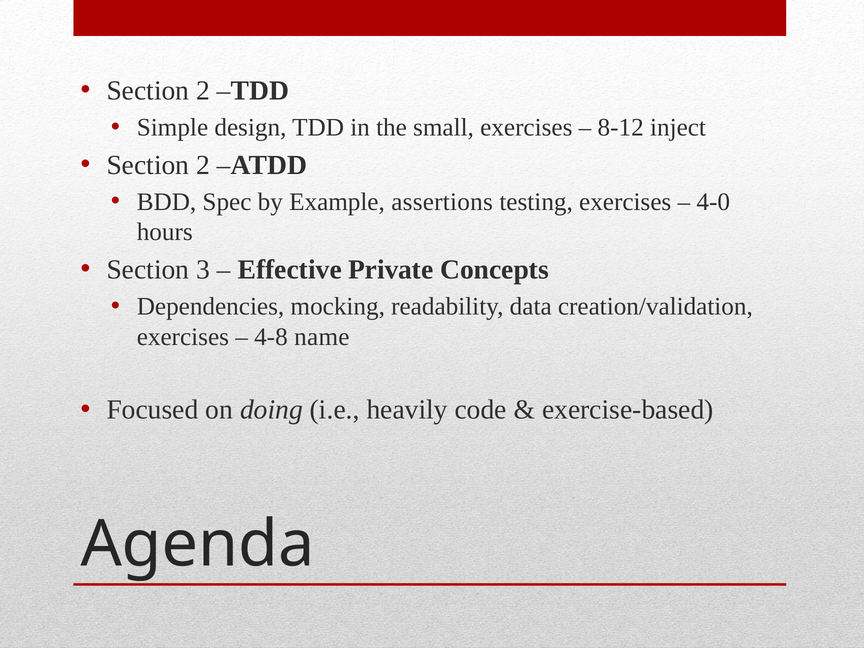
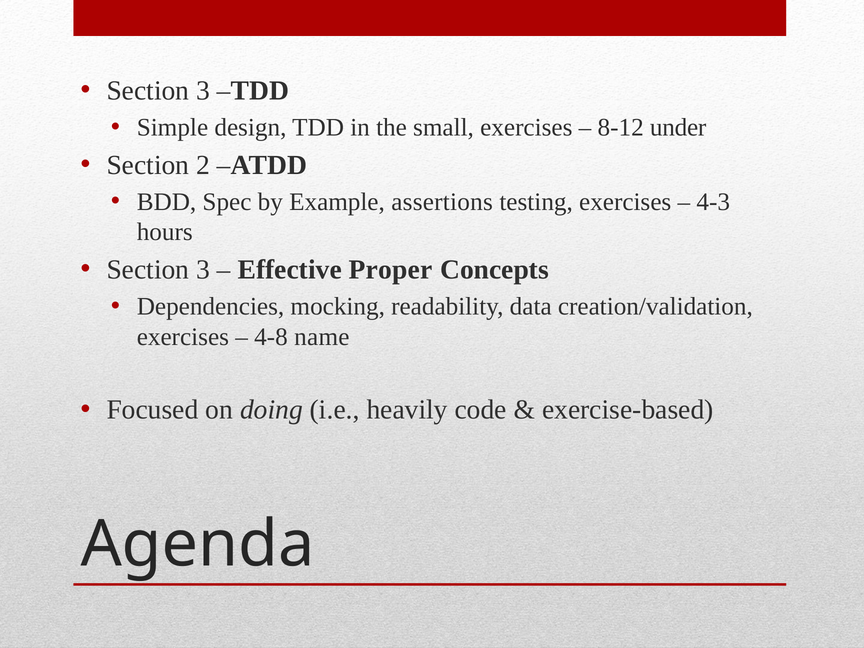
2: 2 -> 3 (203, 91)
inject: inject -> under (678, 128)
4-0: 4-0 -> 4-3 (713, 202)
Private: Private -> Proper (391, 270)
